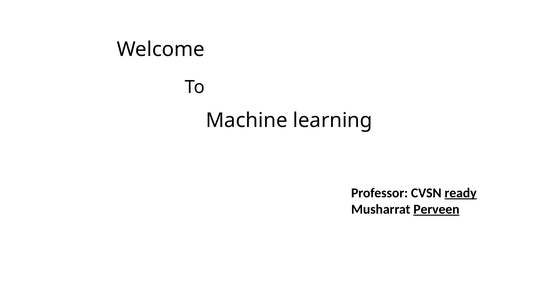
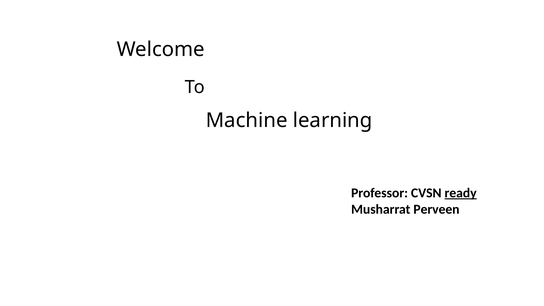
Perveen underline: present -> none (436, 209)
